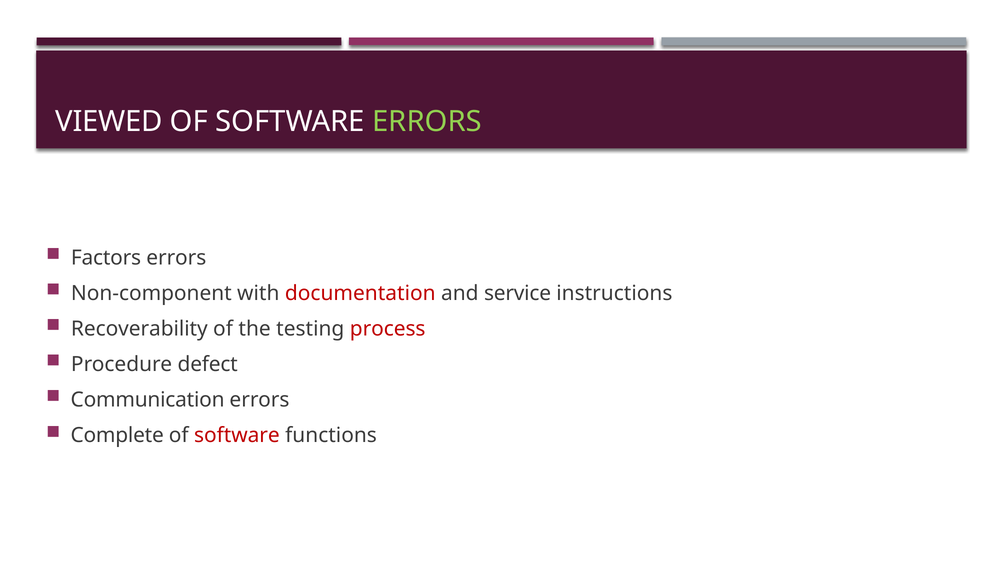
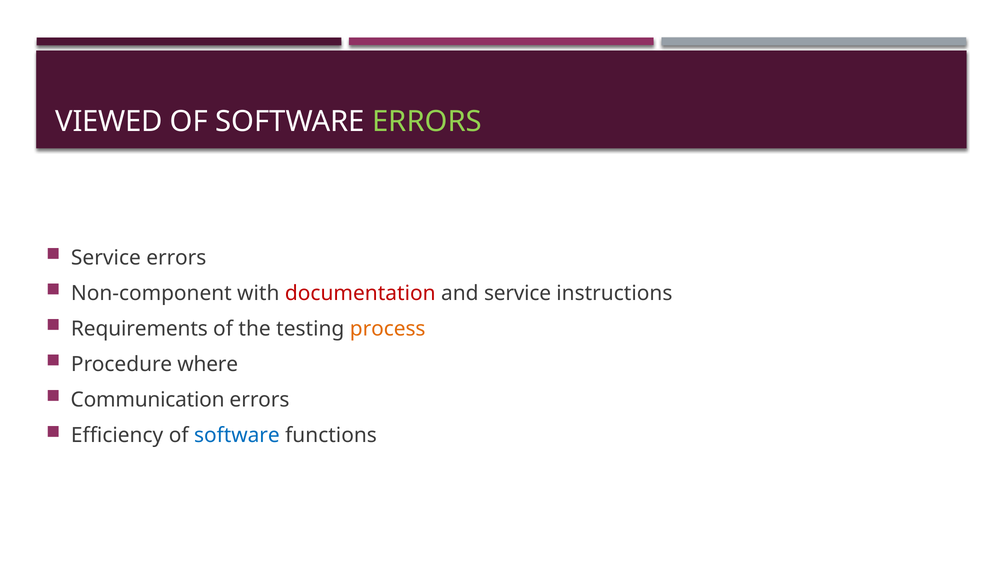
Factors: Factors -> Service (106, 258)
Recoverability: Recoverability -> Requirements (139, 329)
process colour: red -> orange (388, 329)
defect: defect -> where (208, 364)
Complete: Complete -> Efficiency (117, 436)
software colour: red -> blue (237, 436)
